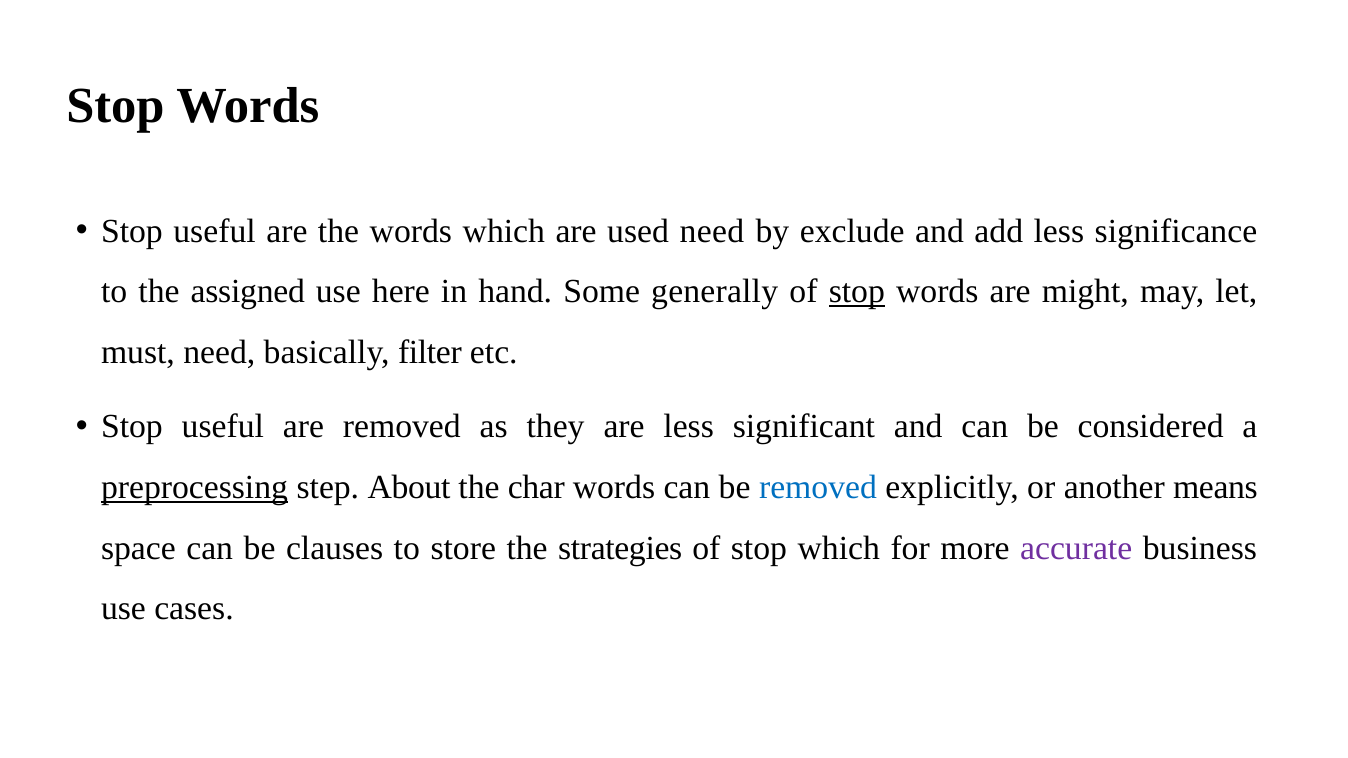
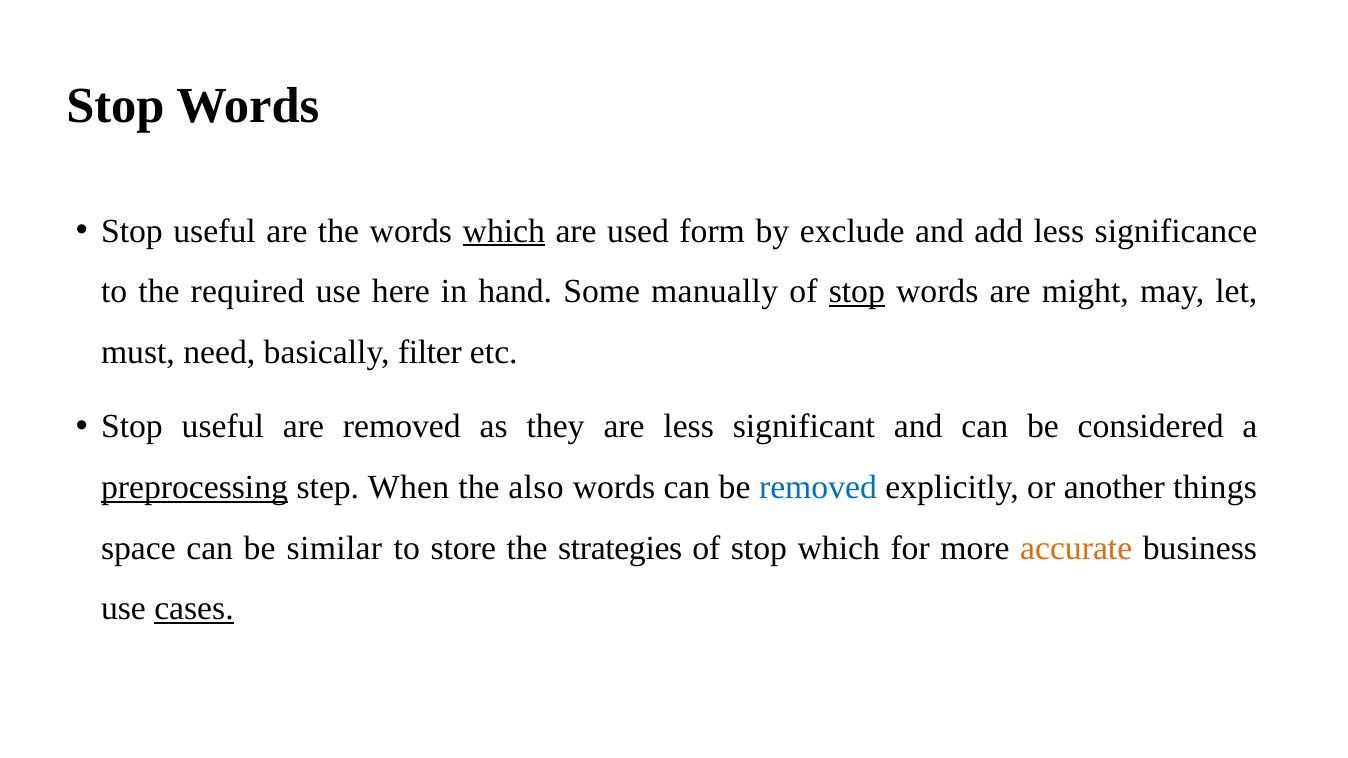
which underline: none -> present (504, 231)
used need: need -> form (712, 231)
assigned: assigned -> required (248, 292)
generally: generally -> manually (715, 292)
About: About -> When (409, 488)
char: char -> also (536, 488)
means: means -> things (1215, 488)
clauses: clauses -> similar (334, 548)
accurate colour: purple -> orange (1076, 548)
cases underline: none -> present (194, 609)
